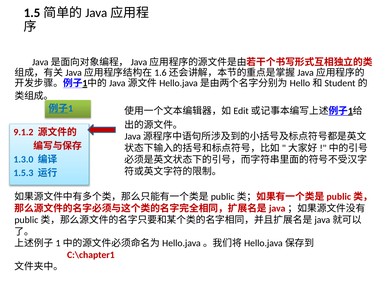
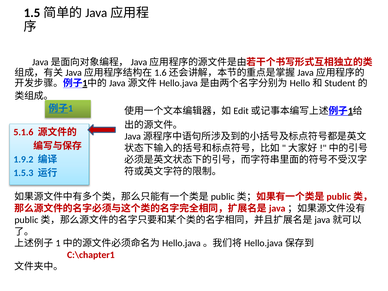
9.1.2: 9.1.2 -> 5.1.6 (23, 132)
1.3.0: 1.3.0 -> 1.9.2 (23, 159)
